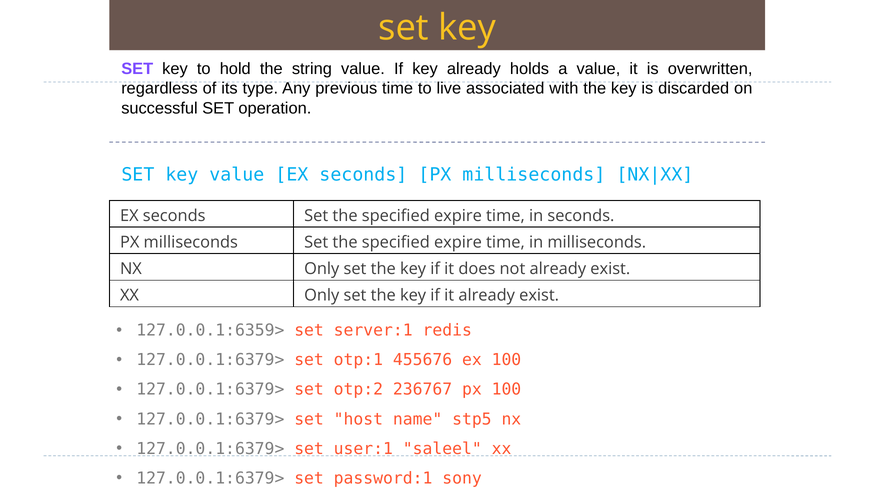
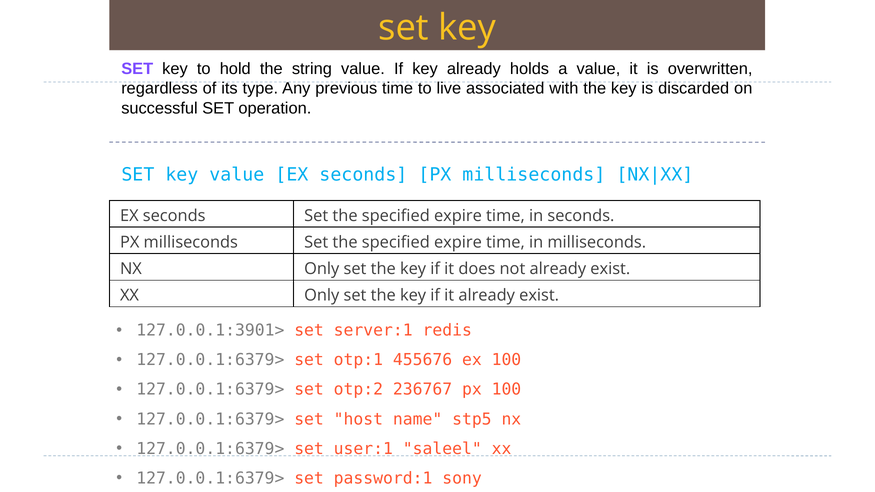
127.0.0.1:6359>: 127.0.0.1:6359> -> 127.0.0.1:3901> (210, 331)
